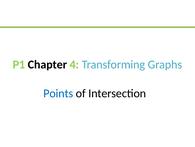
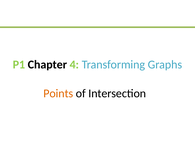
Points colour: blue -> orange (58, 93)
